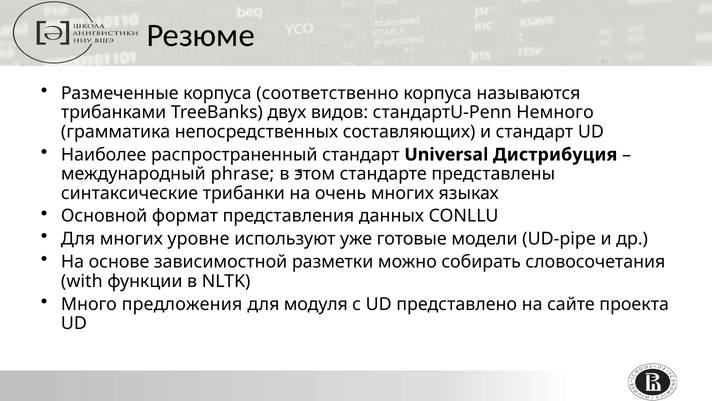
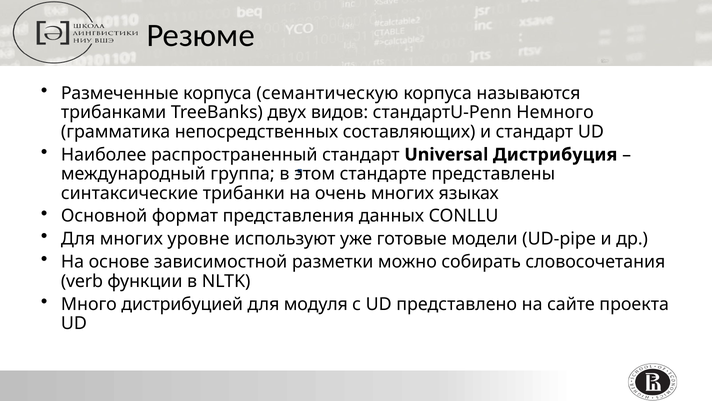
соответственно: соответственно -> семантическую (327, 93)
phrase: phrase -> группа (243, 174)
with: with -> verb (82, 281)
предложения: предложения -> дистрибуцией (182, 304)
